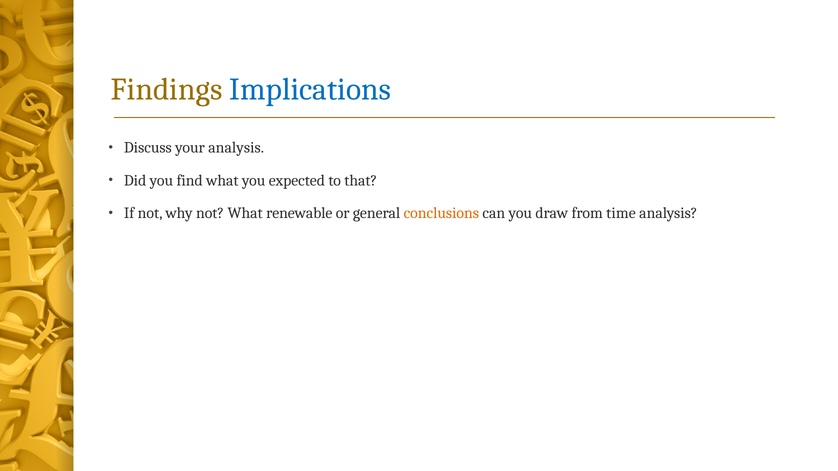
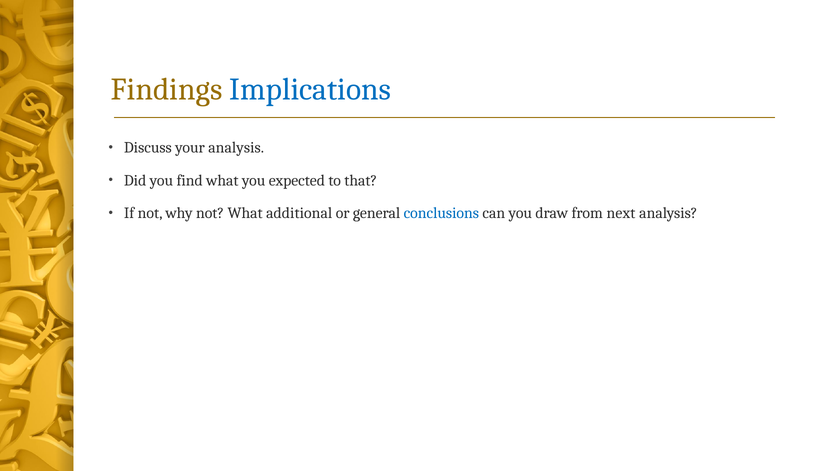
renewable: renewable -> additional (299, 213)
conclusions colour: orange -> blue (441, 213)
time: time -> next (621, 213)
